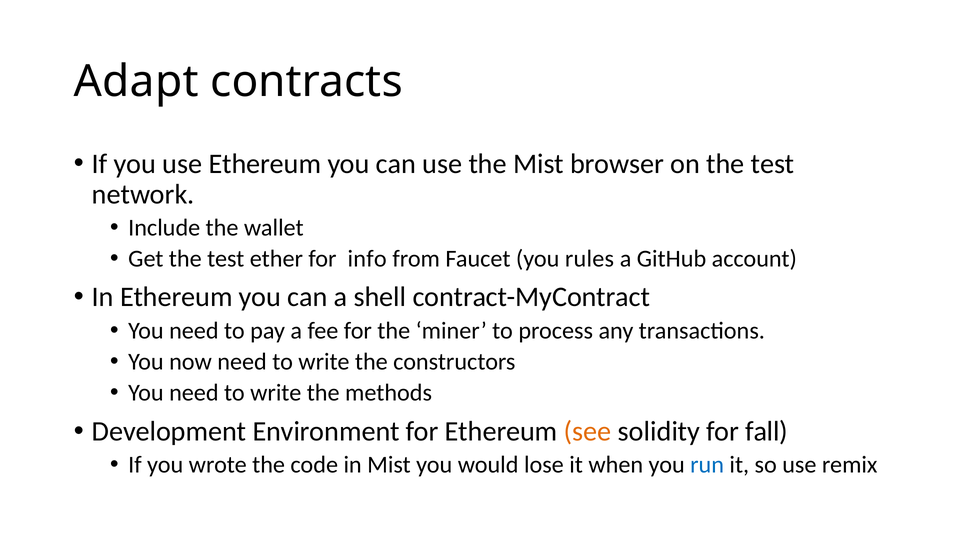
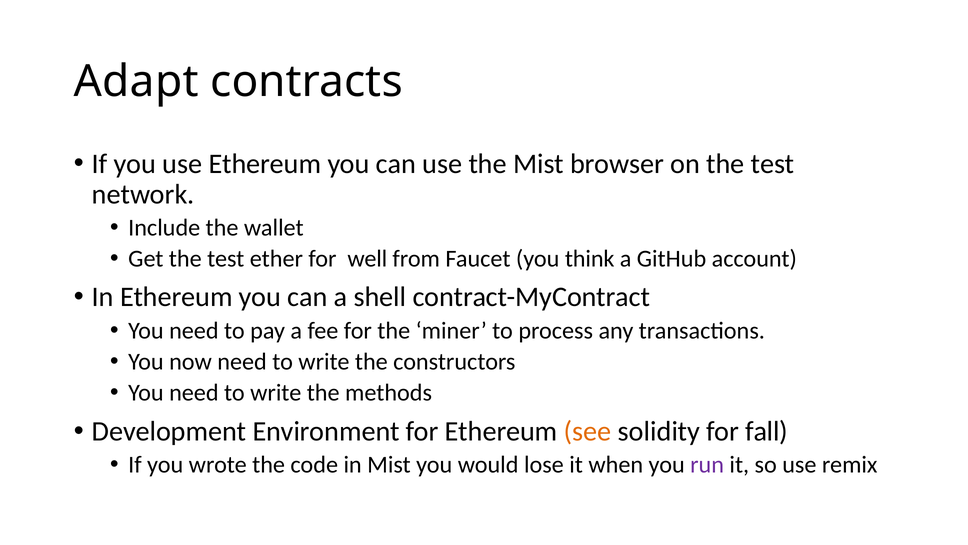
info: info -> well (367, 259)
rules: rules -> think (590, 259)
run colour: blue -> purple (707, 464)
